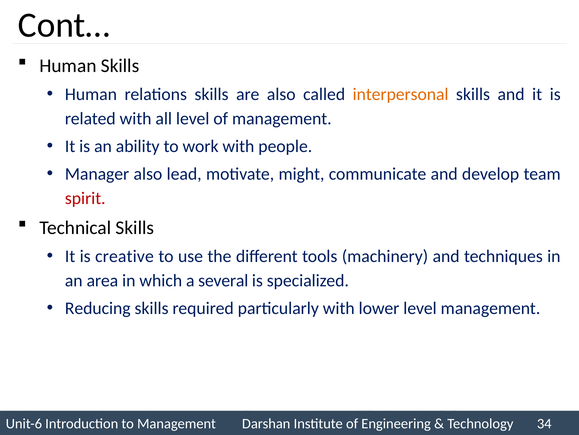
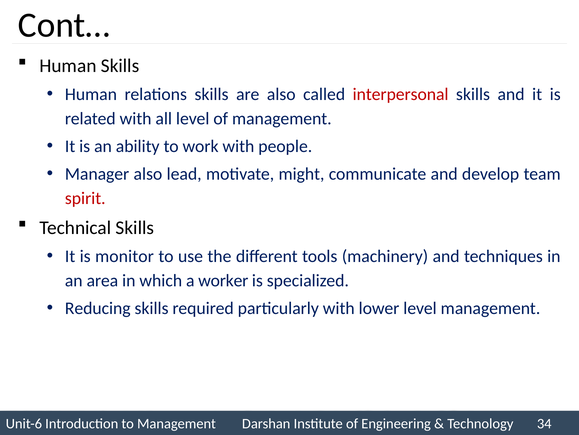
interpersonal colour: orange -> red (401, 94)
creative: creative -> monitor (124, 256)
several: several -> worker (223, 280)
